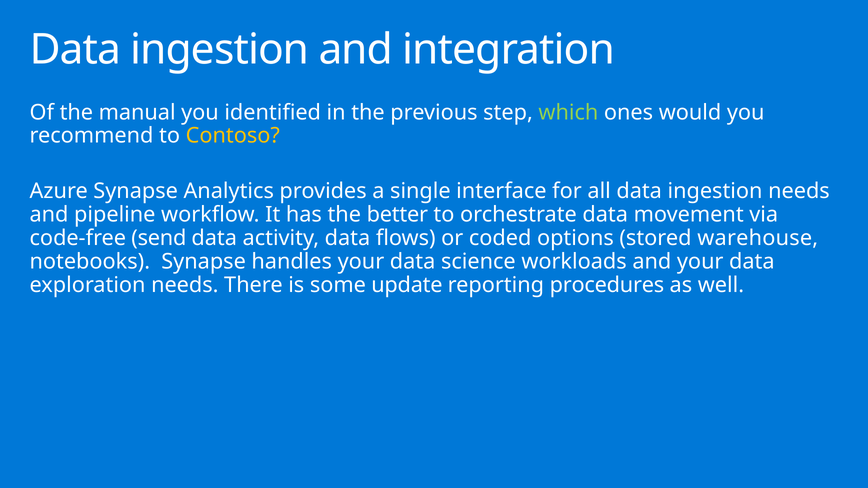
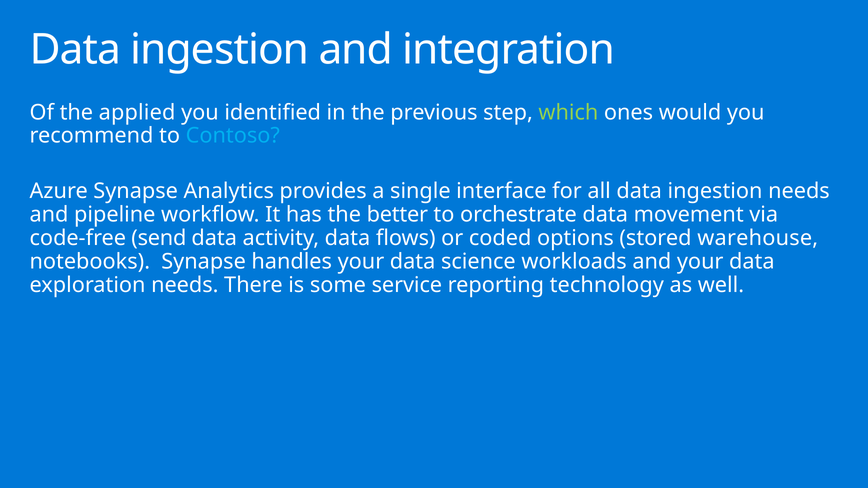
manual: manual -> applied (137, 112)
Contoso colour: yellow -> light blue (233, 136)
update: update -> service (407, 285)
procedures: procedures -> technology (607, 285)
